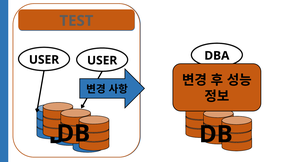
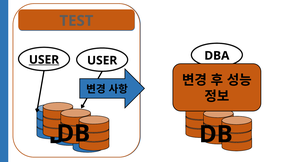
USER underline: none -> present (44, 60)
